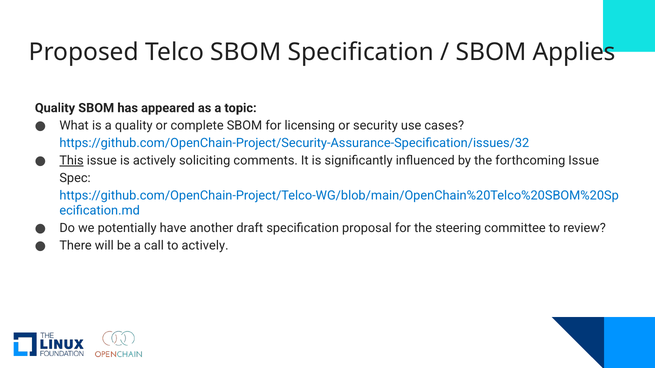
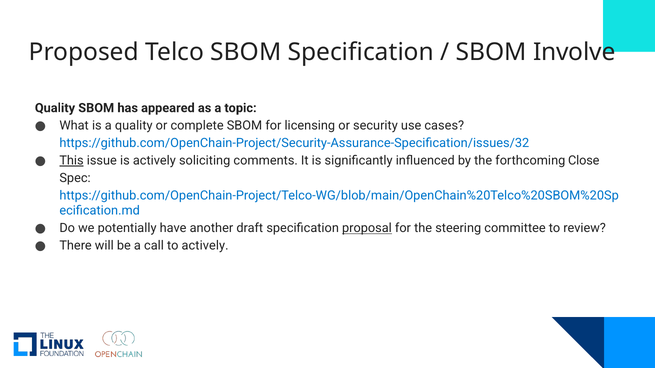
Applies: Applies -> Involve (574, 52)
forthcoming Issue: Issue -> Close (584, 161)
proposal underline: none -> present (367, 228)
